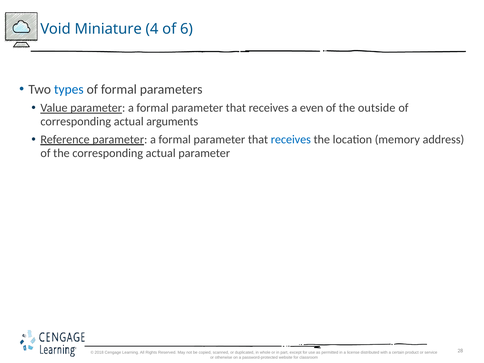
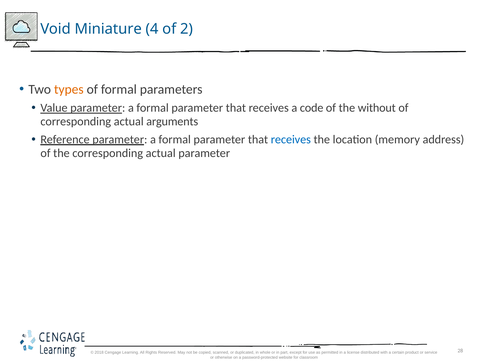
6: 6 -> 2 (186, 29)
types colour: blue -> orange (69, 89)
even: even -> code (312, 108)
outside: outside -> without (377, 108)
